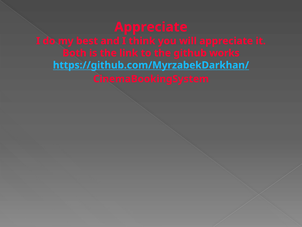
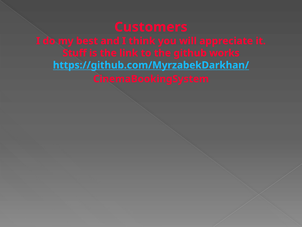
Appreciate: Appreciate -> Customers (151, 27)
Both: Both -> Stuff (75, 53)
